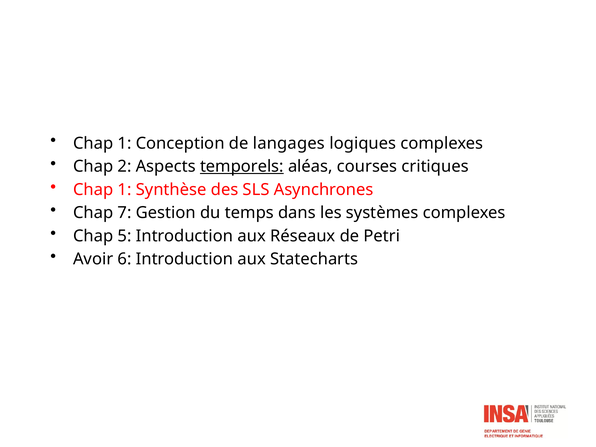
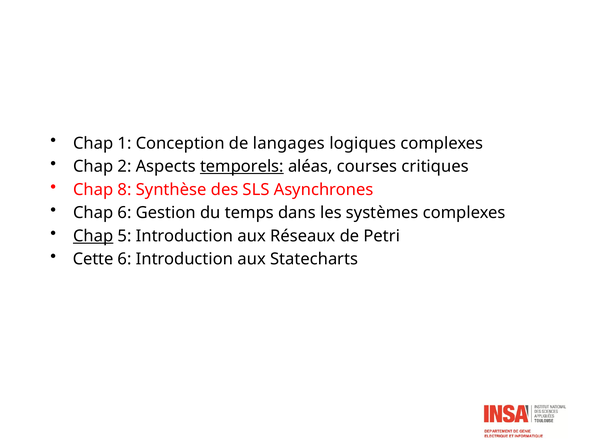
1: 1 -> 8 (125, 190)
Chap 7: 7 -> 6 (125, 213)
Chap underline: none -> present (93, 236)
Avoir: Avoir -> Cette (93, 259)
